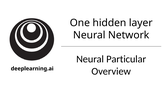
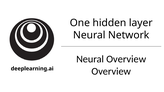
Neural Particular: Particular -> Overview (126, 59)
